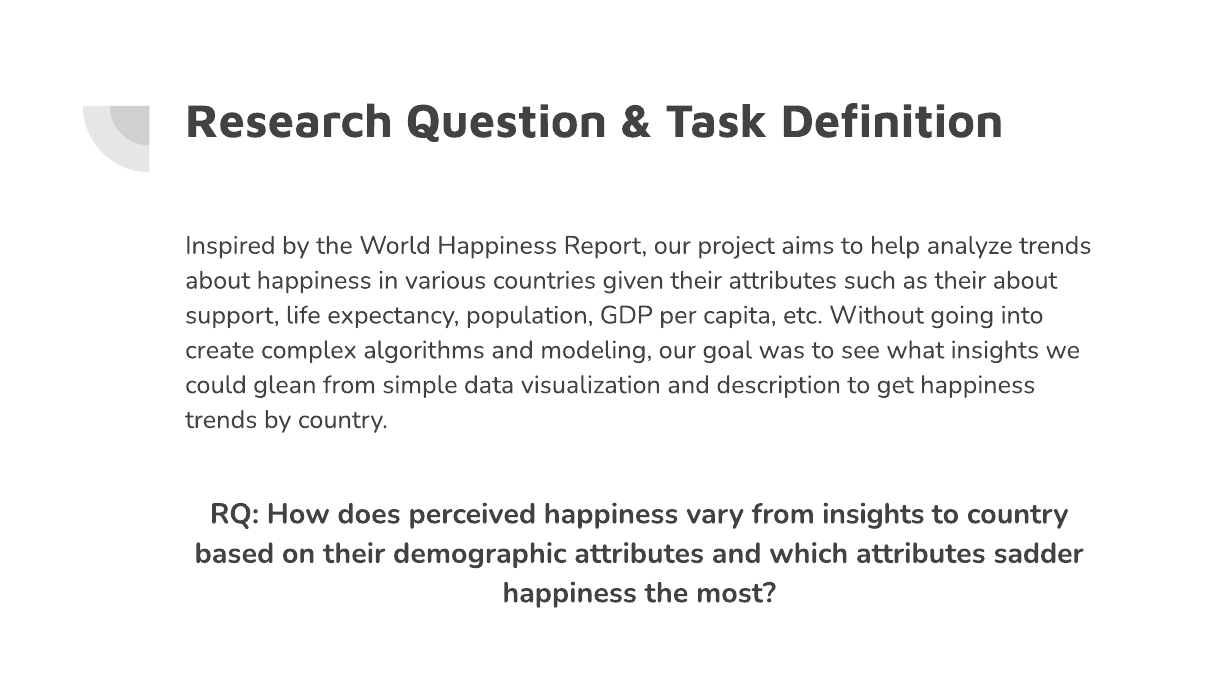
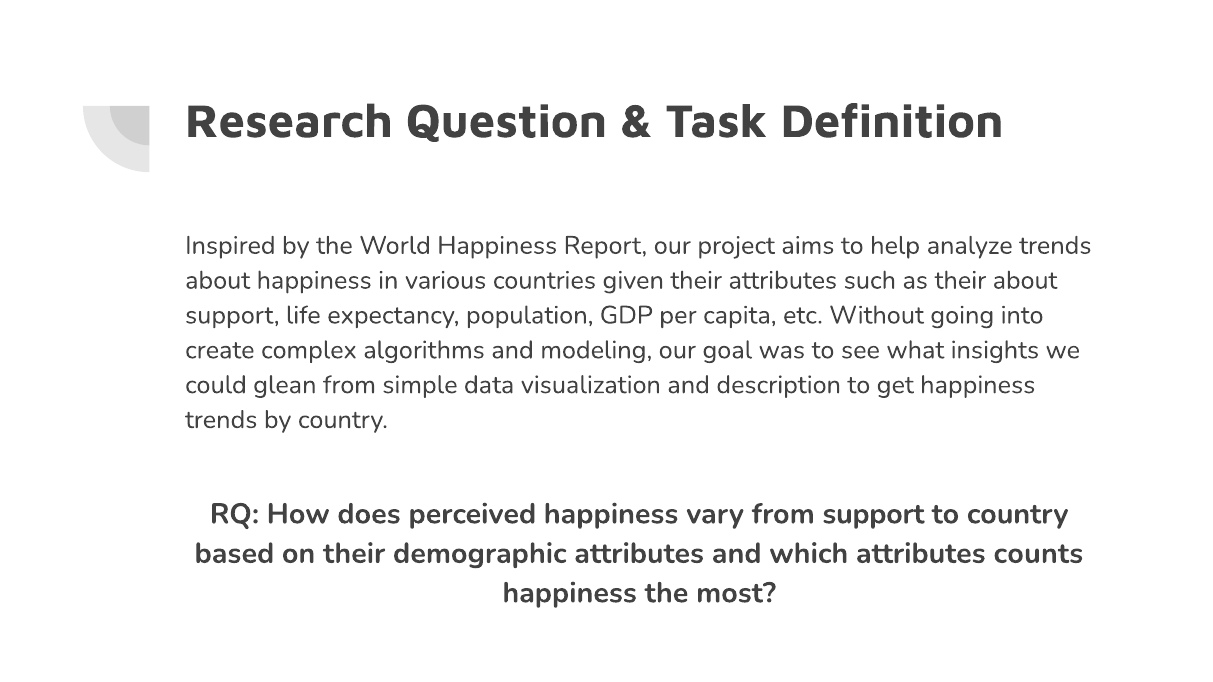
from insights: insights -> support (873, 514)
sadder: sadder -> counts (1038, 554)
